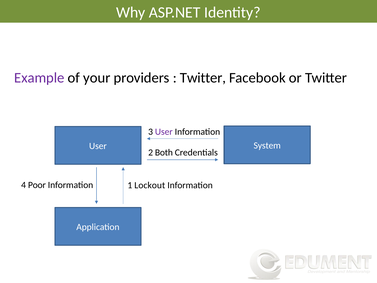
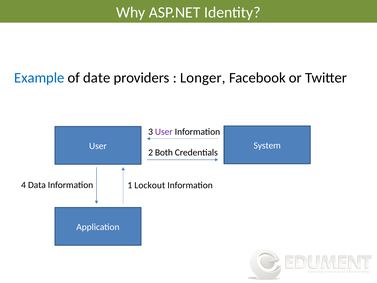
Example colour: purple -> blue (39, 78)
your: your -> date (97, 78)
Twitter: Twitter -> Longer (203, 78)
Poor: Poor -> Data (37, 185)
